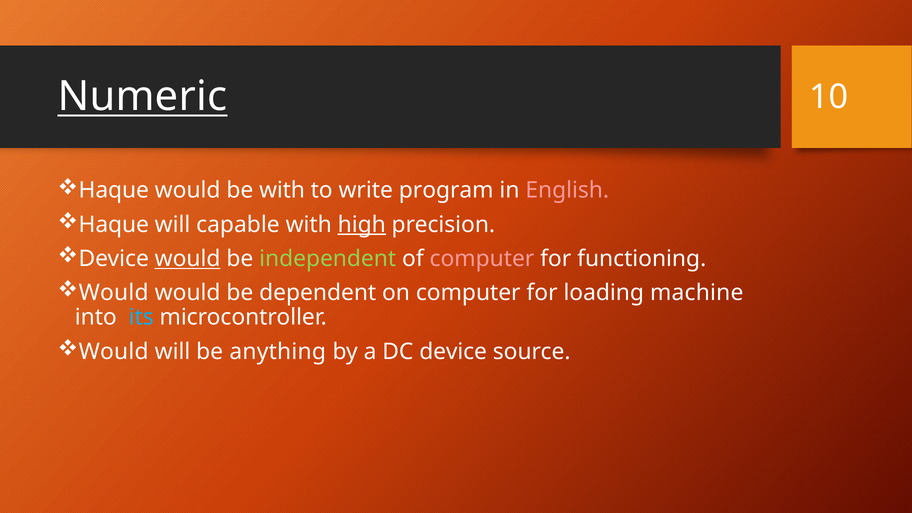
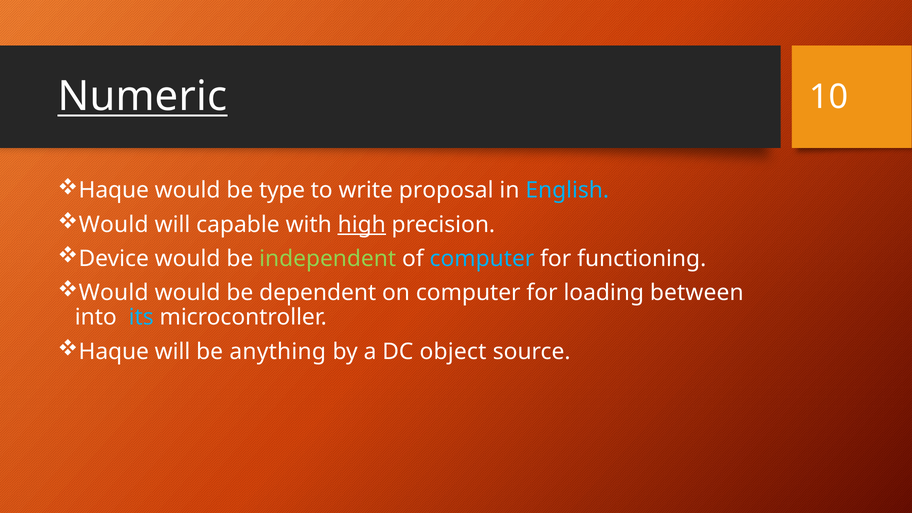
be with: with -> type (282, 190)
program: program -> proposal (446, 190)
English colour: pink -> light blue (567, 190)
Haque: Haque -> Would (114, 225)
would underline: present -> none (188, 259)
computer colour: pink -> light blue (482, 259)
machine: machine -> between (697, 293)
Would: Would -> Haque (114, 351)
DC device: device -> object (453, 351)
